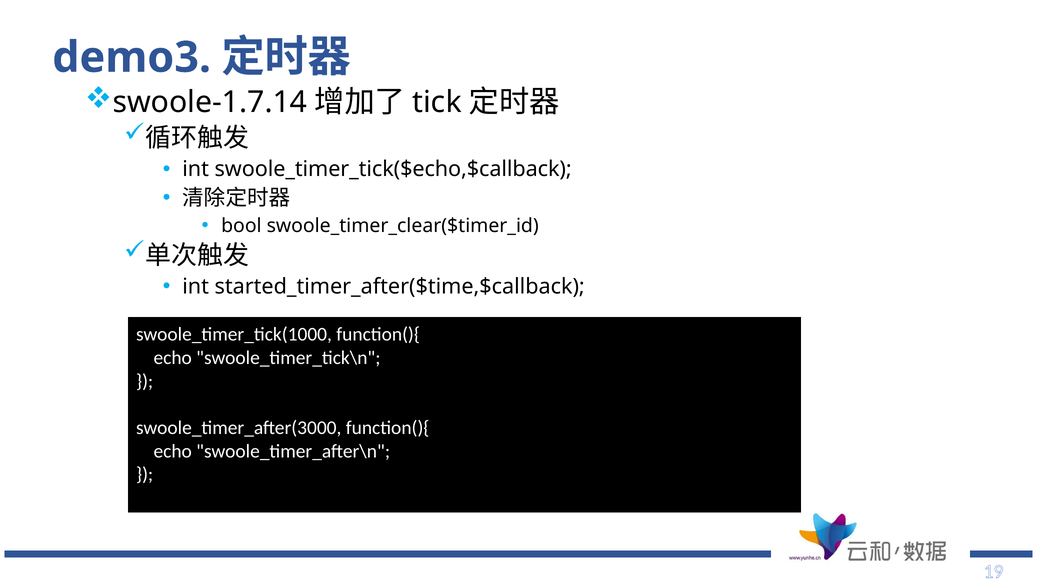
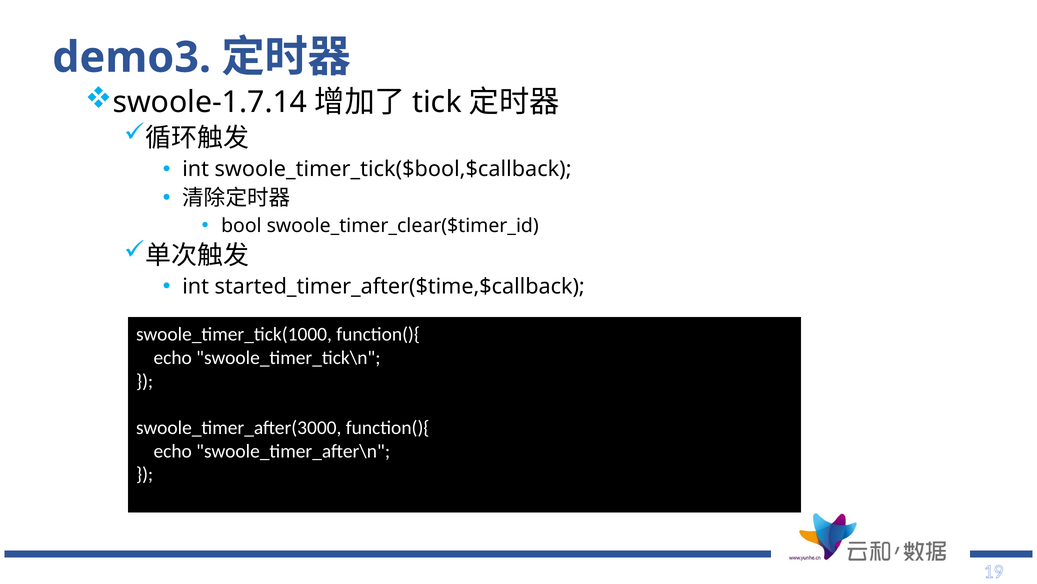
swoole_timer_tick($echo,$callback: swoole_timer_tick($echo,$callback -> swoole_timer_tick($bool,$callback (393, 169)
